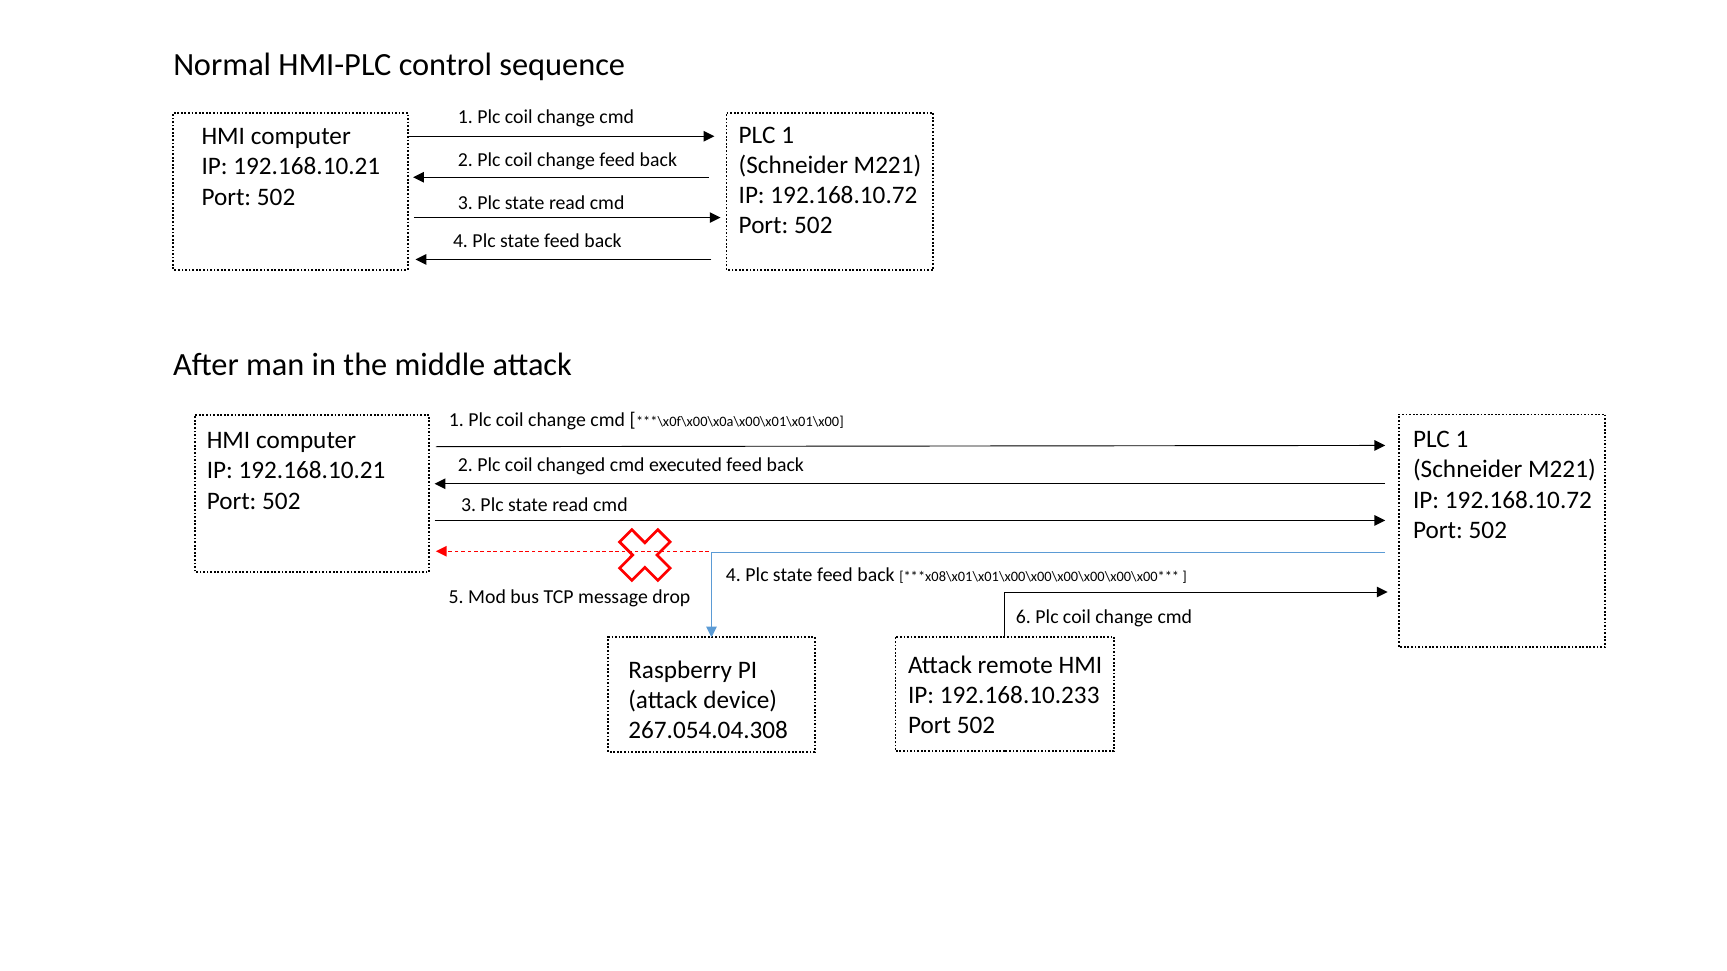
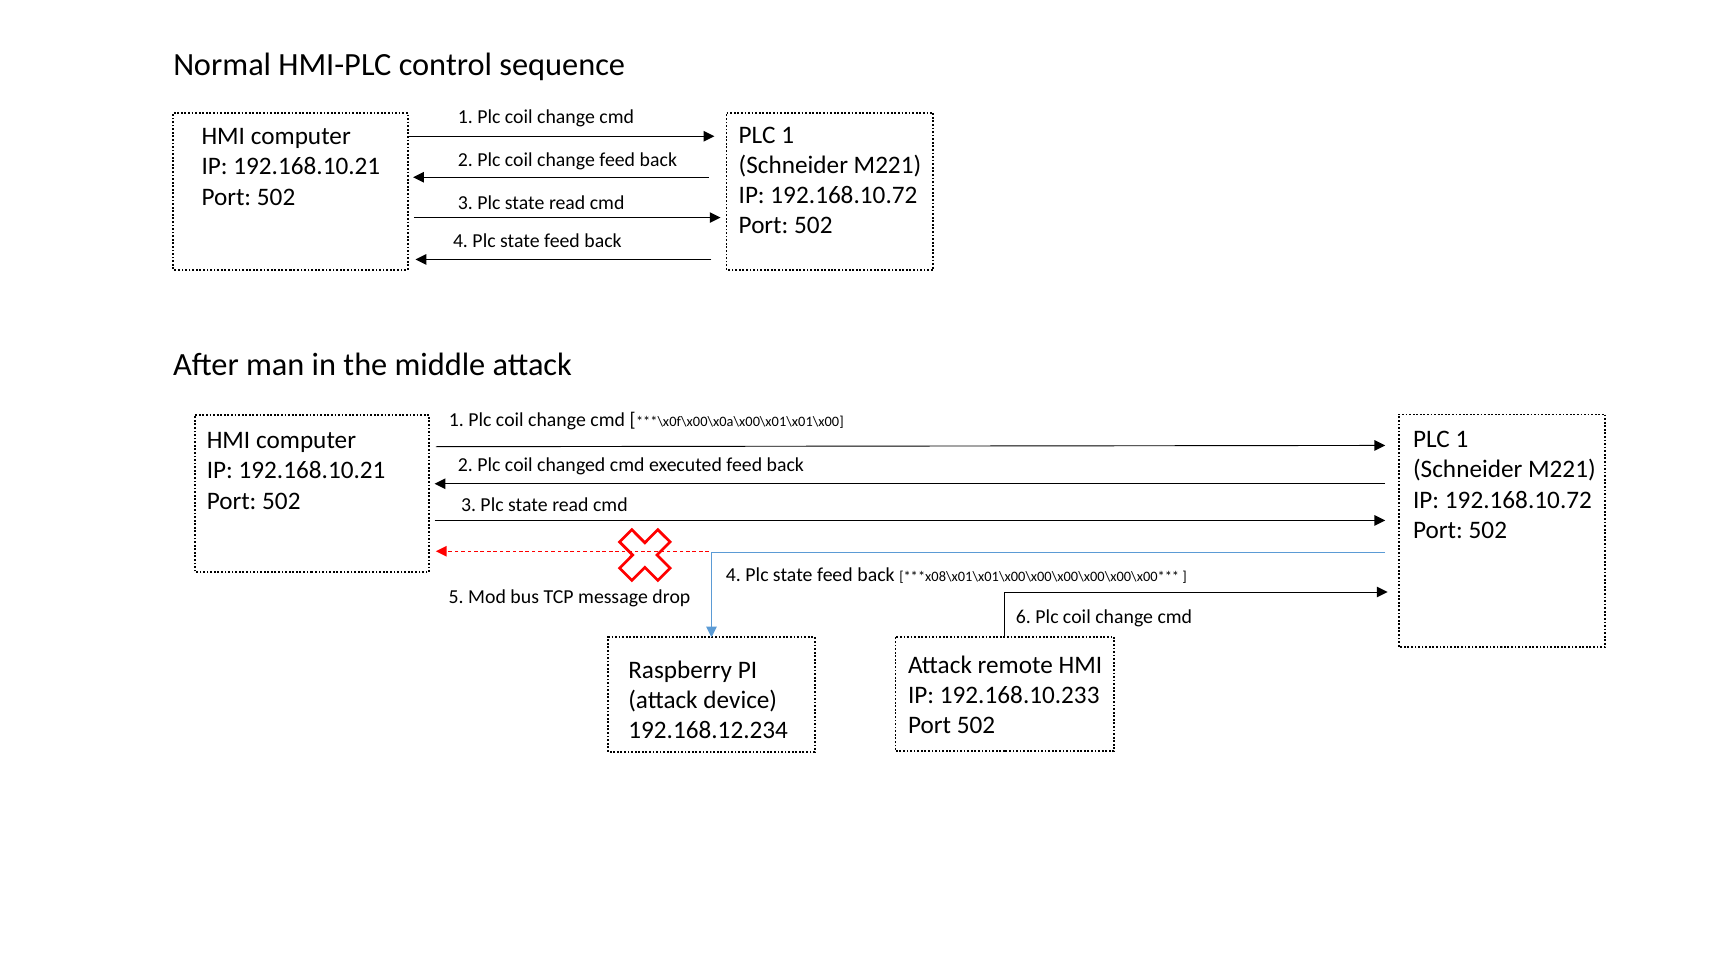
267.054.04.308: 267.054.04.308 -> 192.168.12.234 (708, 731)
